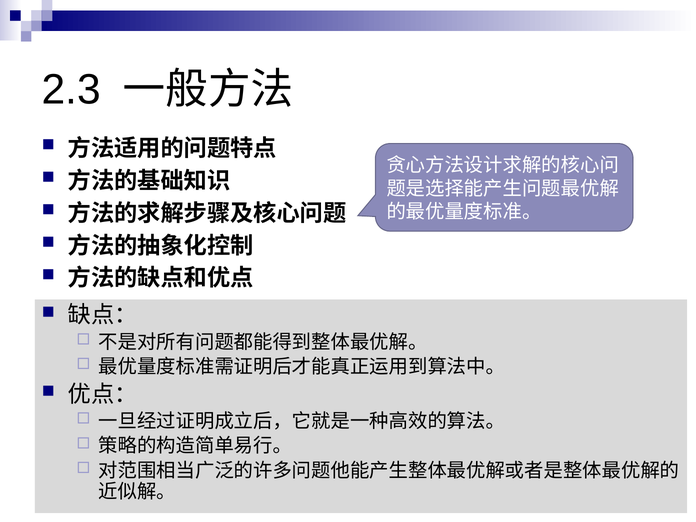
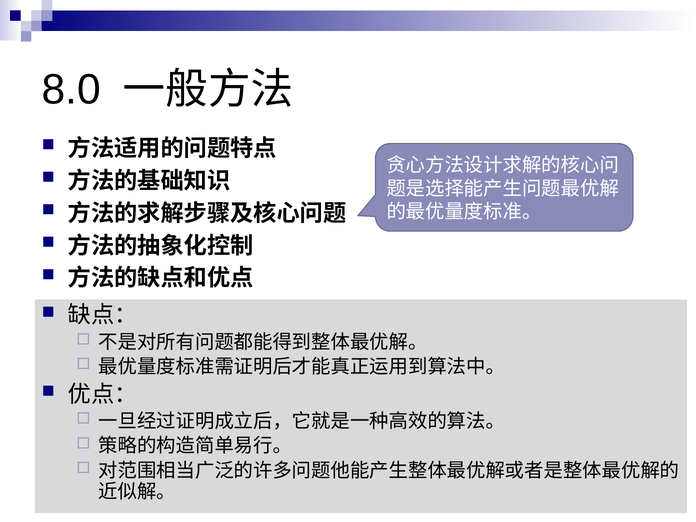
2.3: 2.3 -> 8.0 (71, 90)
